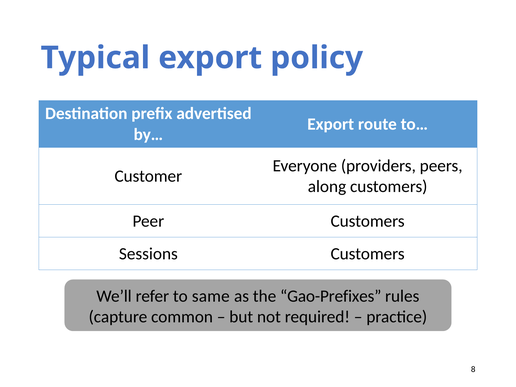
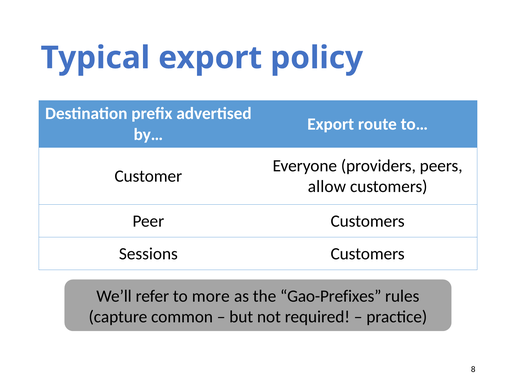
along: along -> allow (327, 187)
same: same -> more (211, 296)
